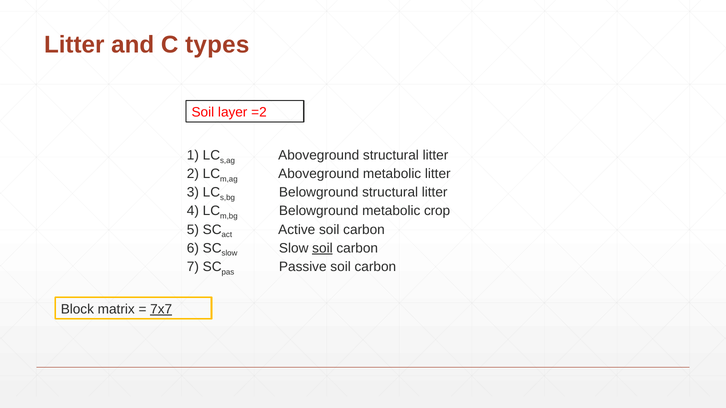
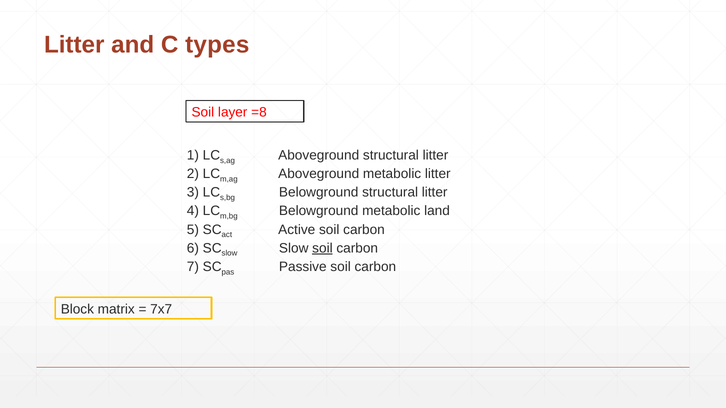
=2: =2 -> =8 (259, 112)
crop: crop -> land (437, 211)
7x7 underline: present -> none (161, 309)
